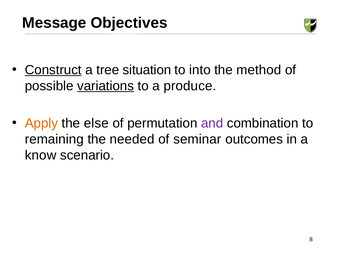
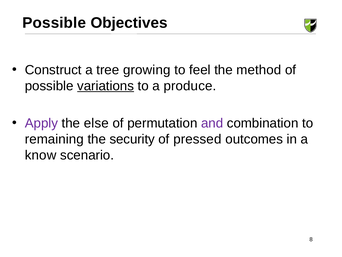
Message: Message -> Possible (54, 23)
Construct underline: present -> none (53, 70)
situation: situation -> growing (147, 70)
into: into -> feel (200, 70)
Apply colour: orange -> purple (41, 123)
needed: needed -> security (132, 139)
seminar: seminar -> pressed (197, 139)
